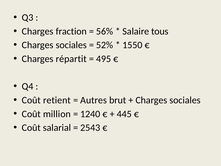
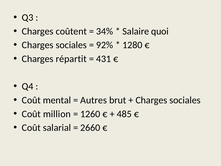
fraction: fraction -> coûtent (71, 31)
56%: 56% -> 34% (105, 31)
tous: tous -> quoi (160, 31)
52%: 52% -> 92% (105, 45)
1550: 1550 -> 1280 (132, 45)
495: 495 -> 431 (104, 59)
retient: retient -> mental (57, 100)
1240: 1240 -> 1260 (90, 114)
445: 445 -> 485 (124, 114)
2543: 2543 -> 2660 (90, 128)
